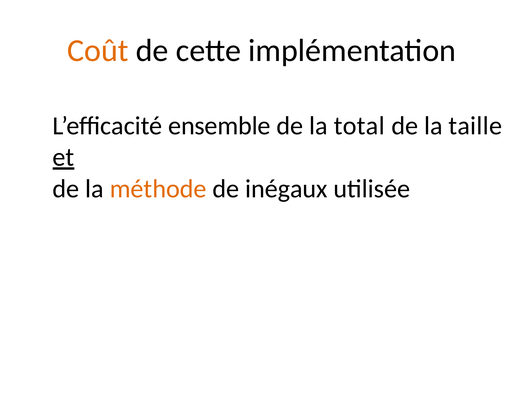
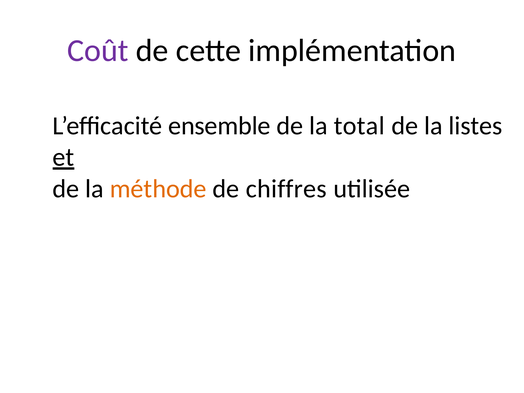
Coût colour: orange -> purple (98, 51)
taille: taille -> listes (475, 126)
inégaux: inégaux -> chiffres (286, 189)
